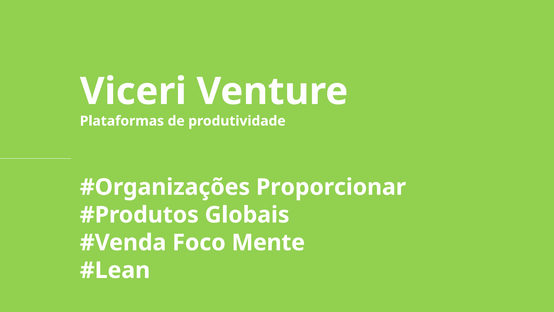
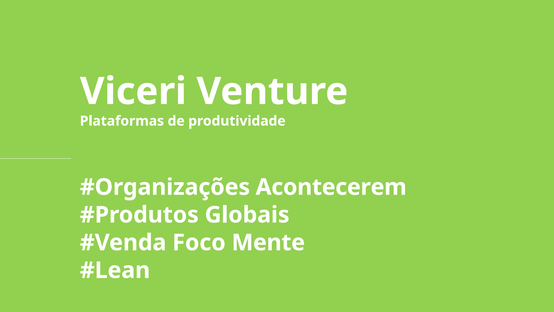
Proporcionar: Proporcionar -> Acontecerem (331, 187)
